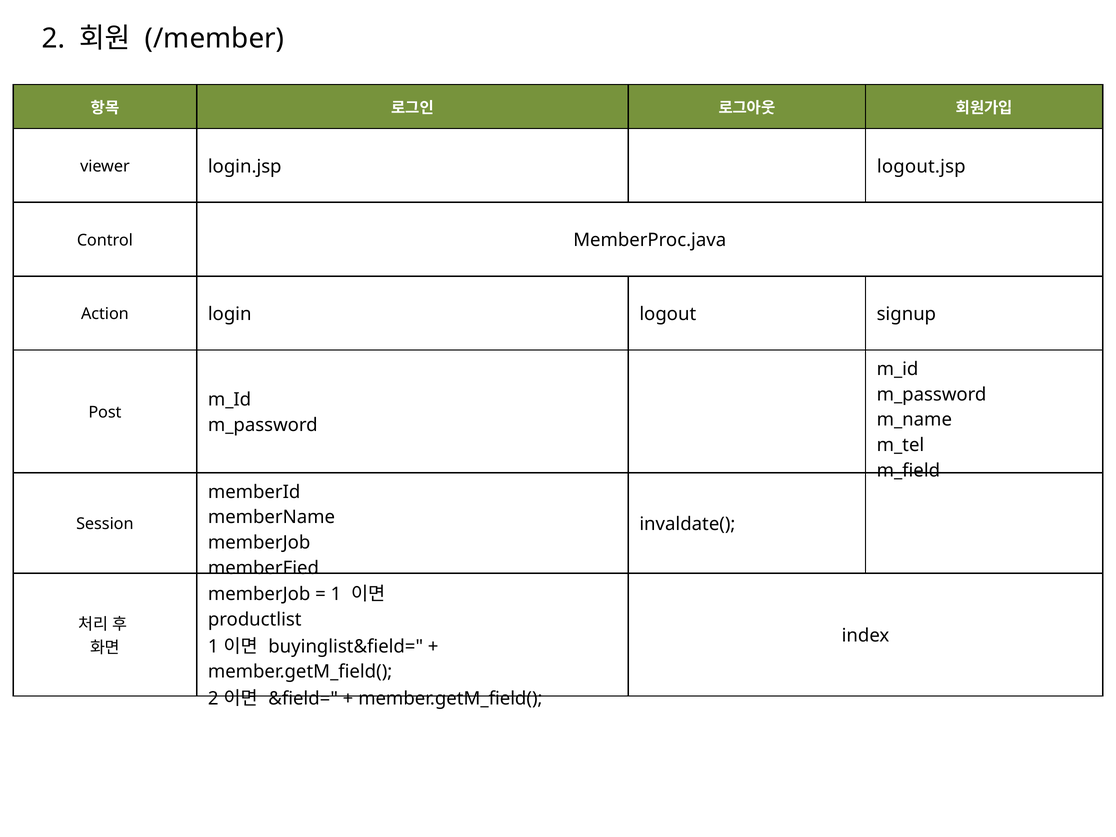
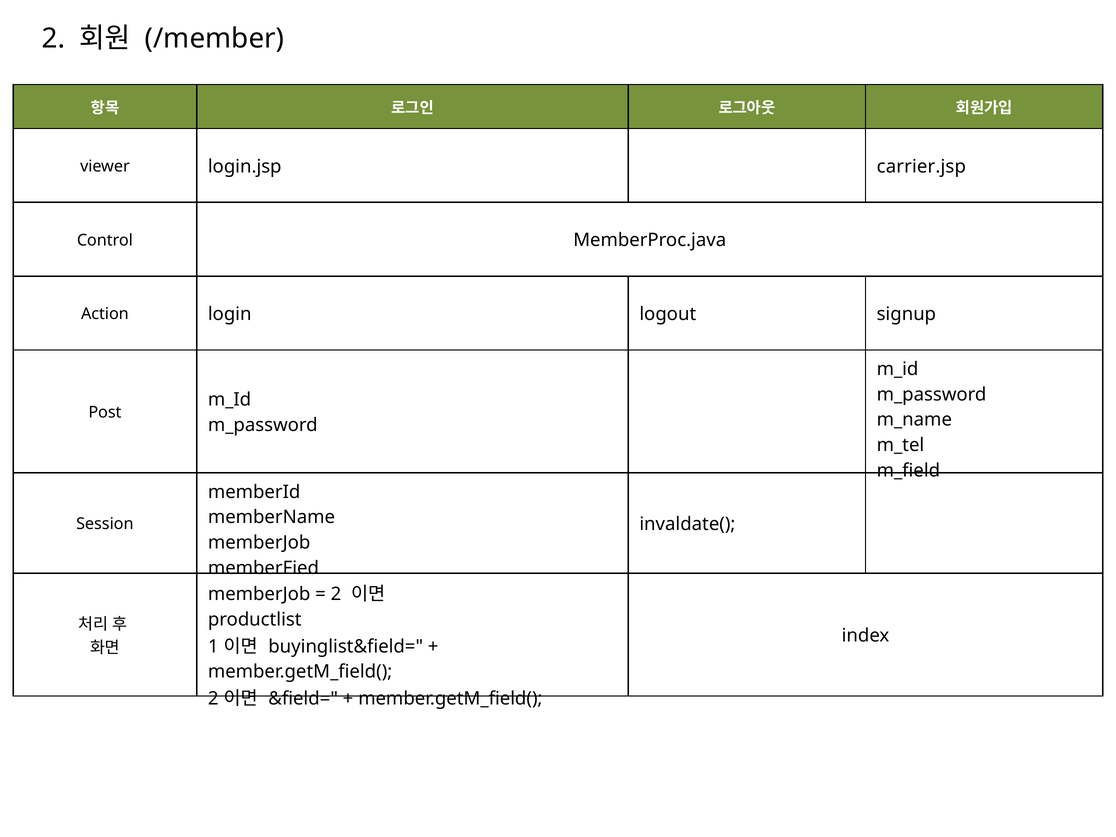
logout.jsp: logout.jsp -> carrier.jsp (921, 166)
1: 1 -> 2 (336, 594)
